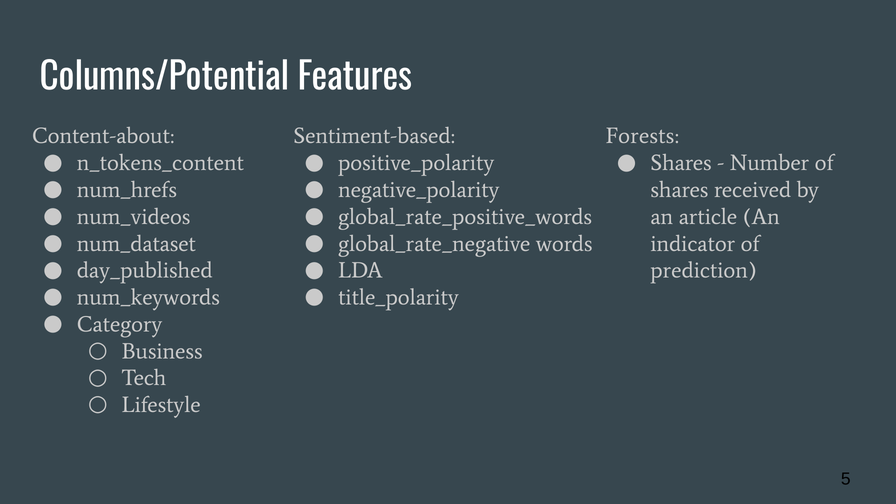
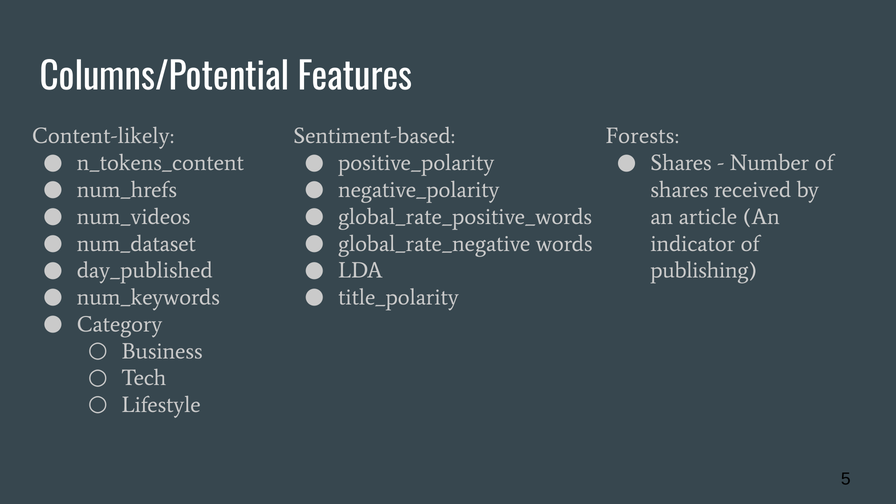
Content-about: Content-about -> Content-likely (103, 136)
prediction: prediction -> publishing (704, 271)
